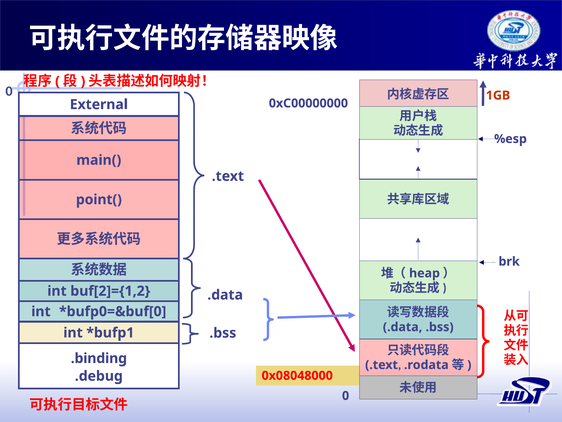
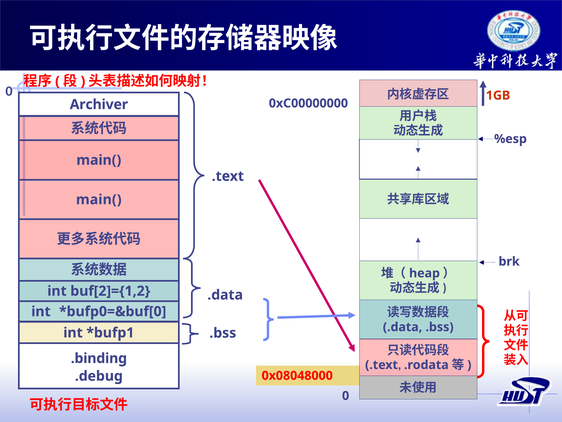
External: External -> Archiver (99, 104)
point(: point( -> main( (99, 199)
